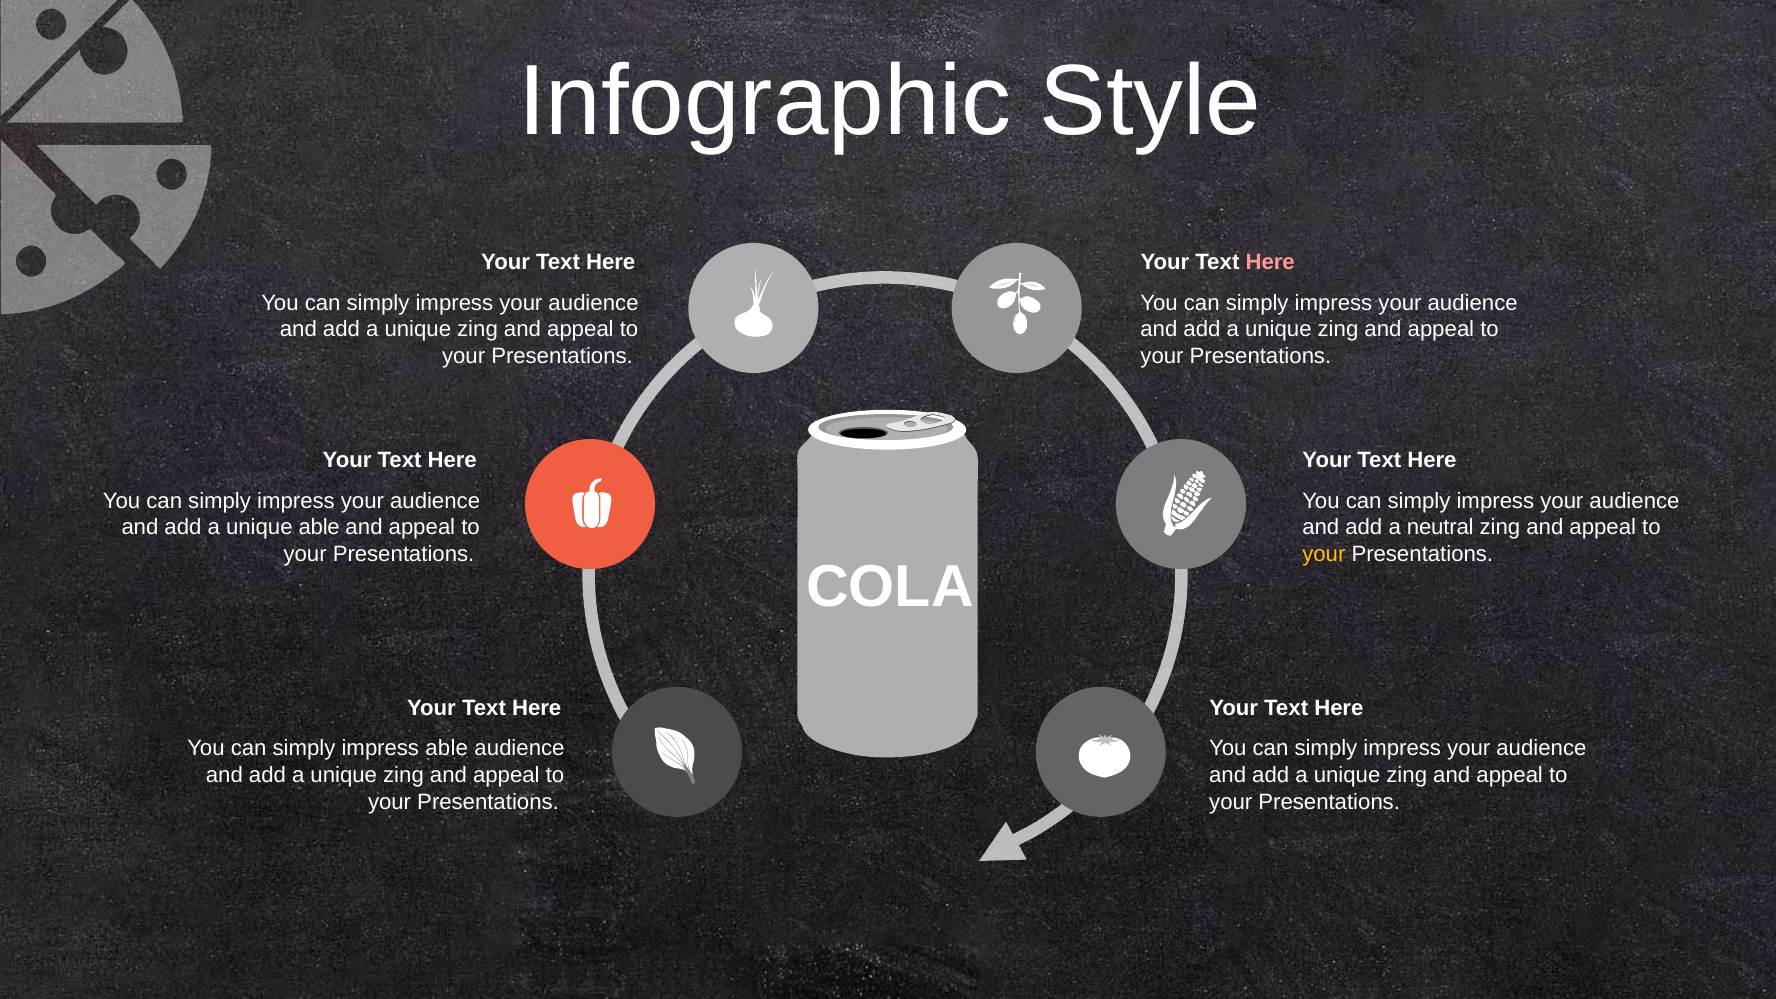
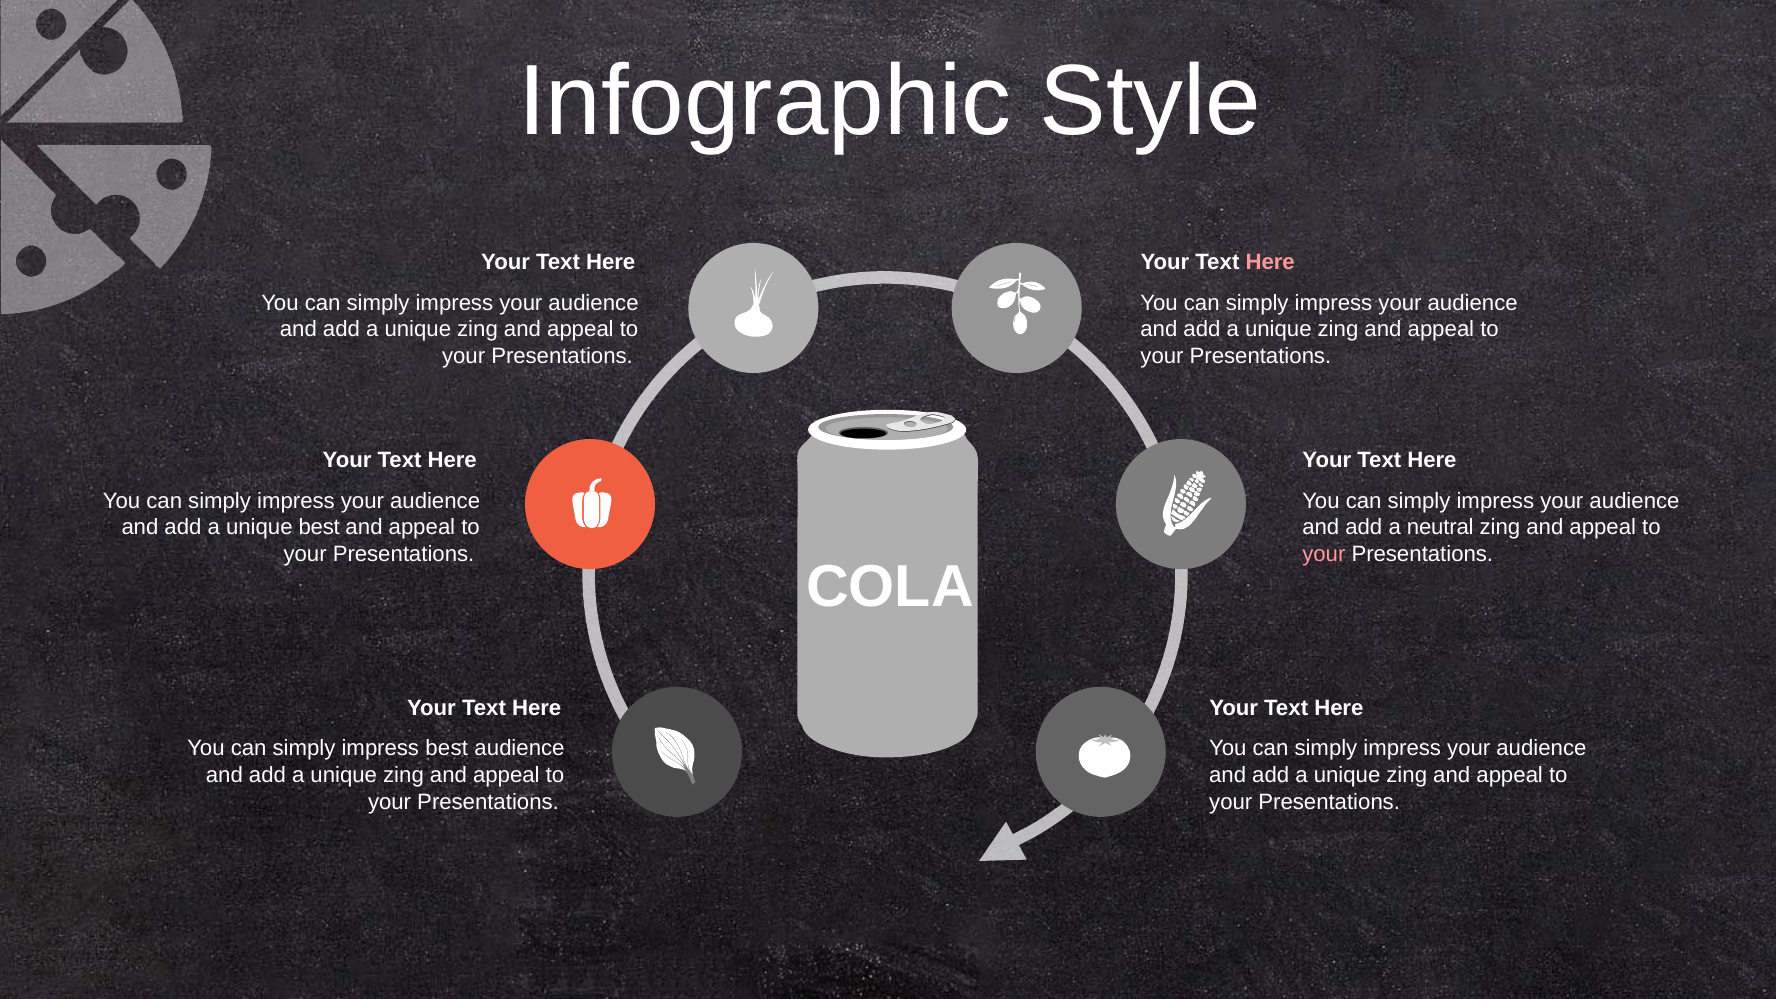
unique able: able -> best (319, 527)
your colour: yellow -> pink (1324, 554)
impress able: able -> best (447, 749)
